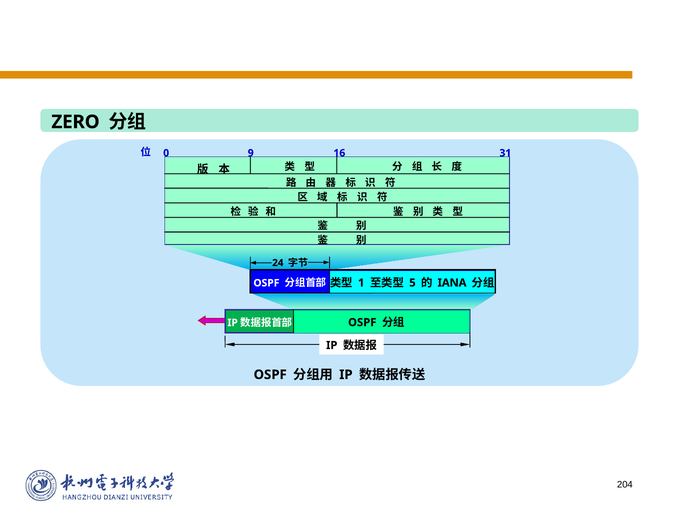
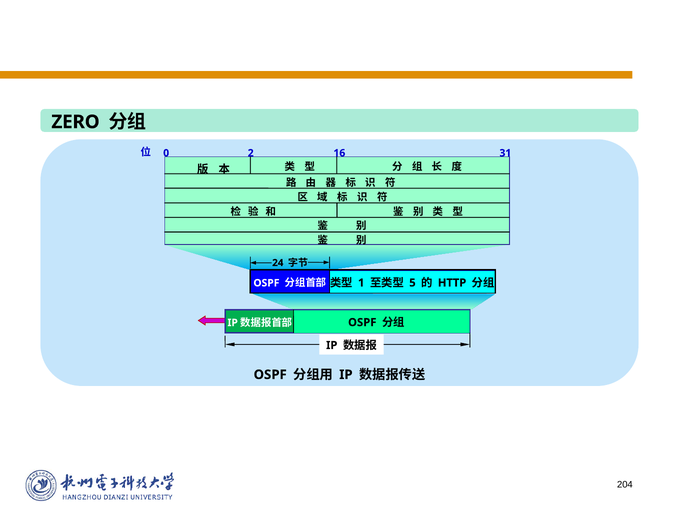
9: 9 -> 2 (251, 153)
IANA: IANA -> HTTP (452, 283)
